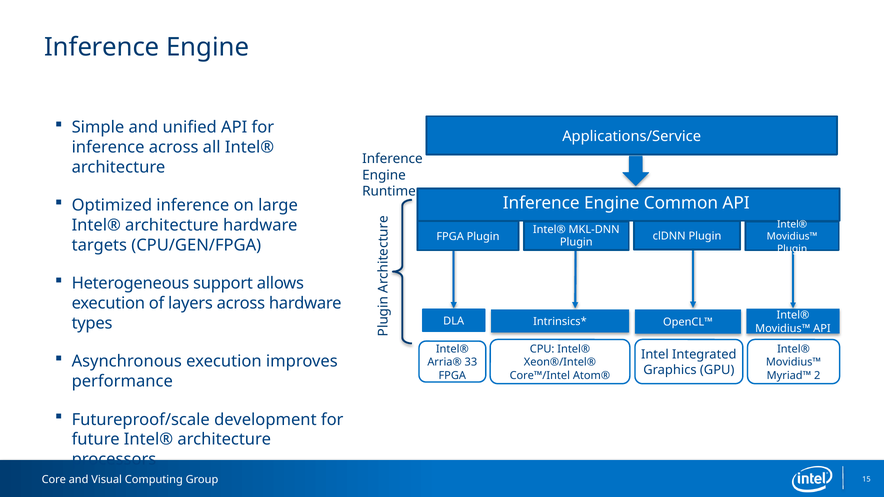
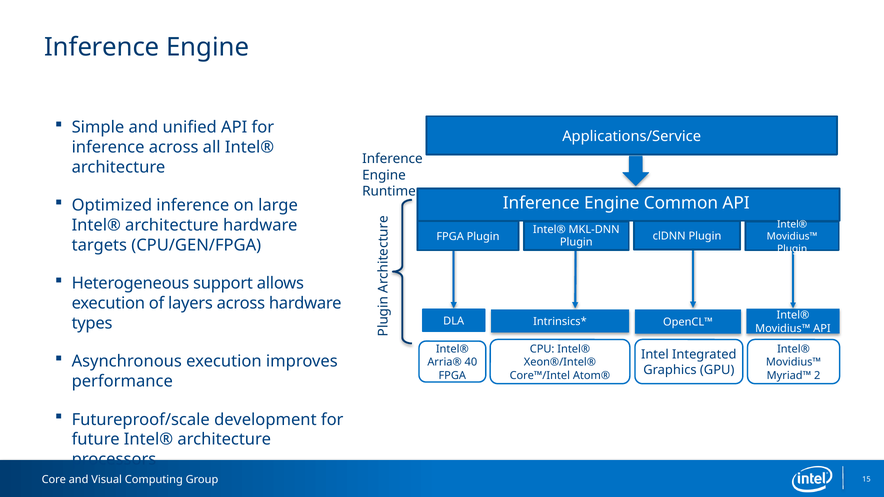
33: 33 -> 40 (471, 362)
